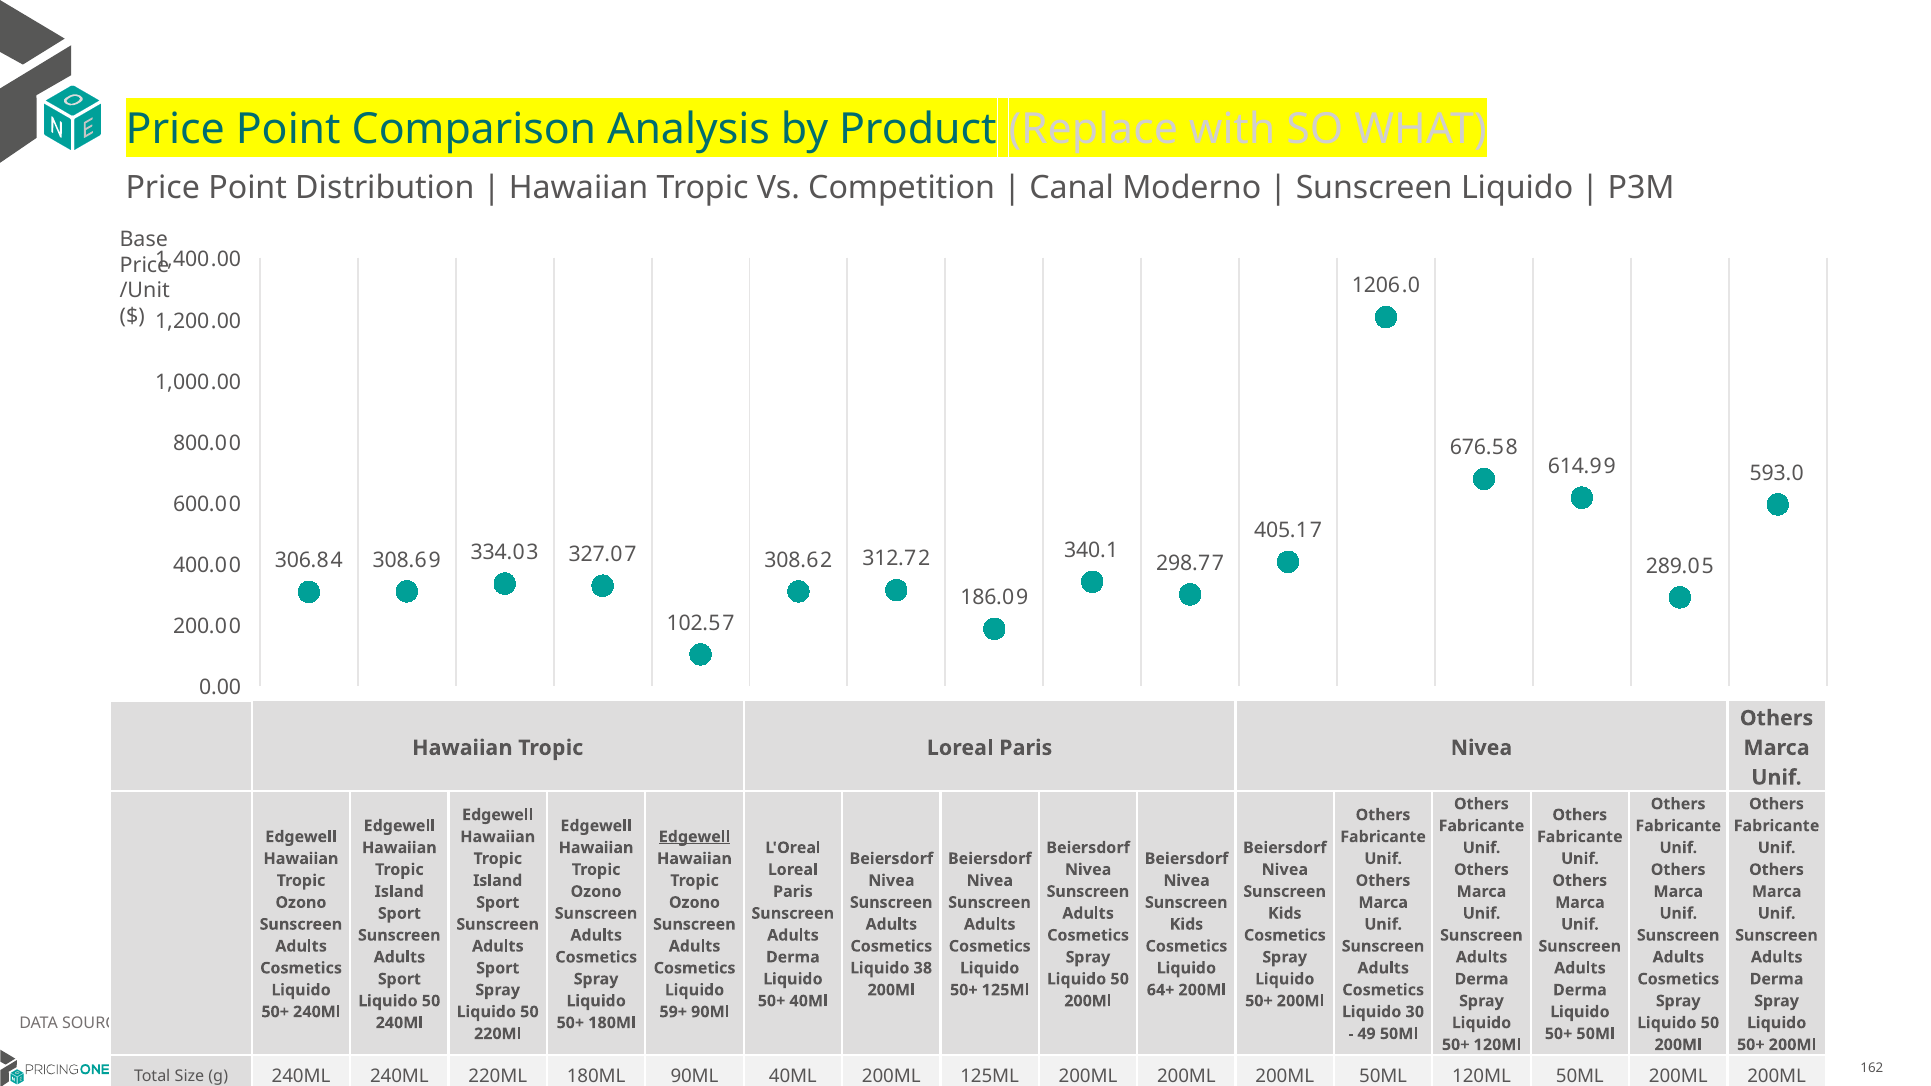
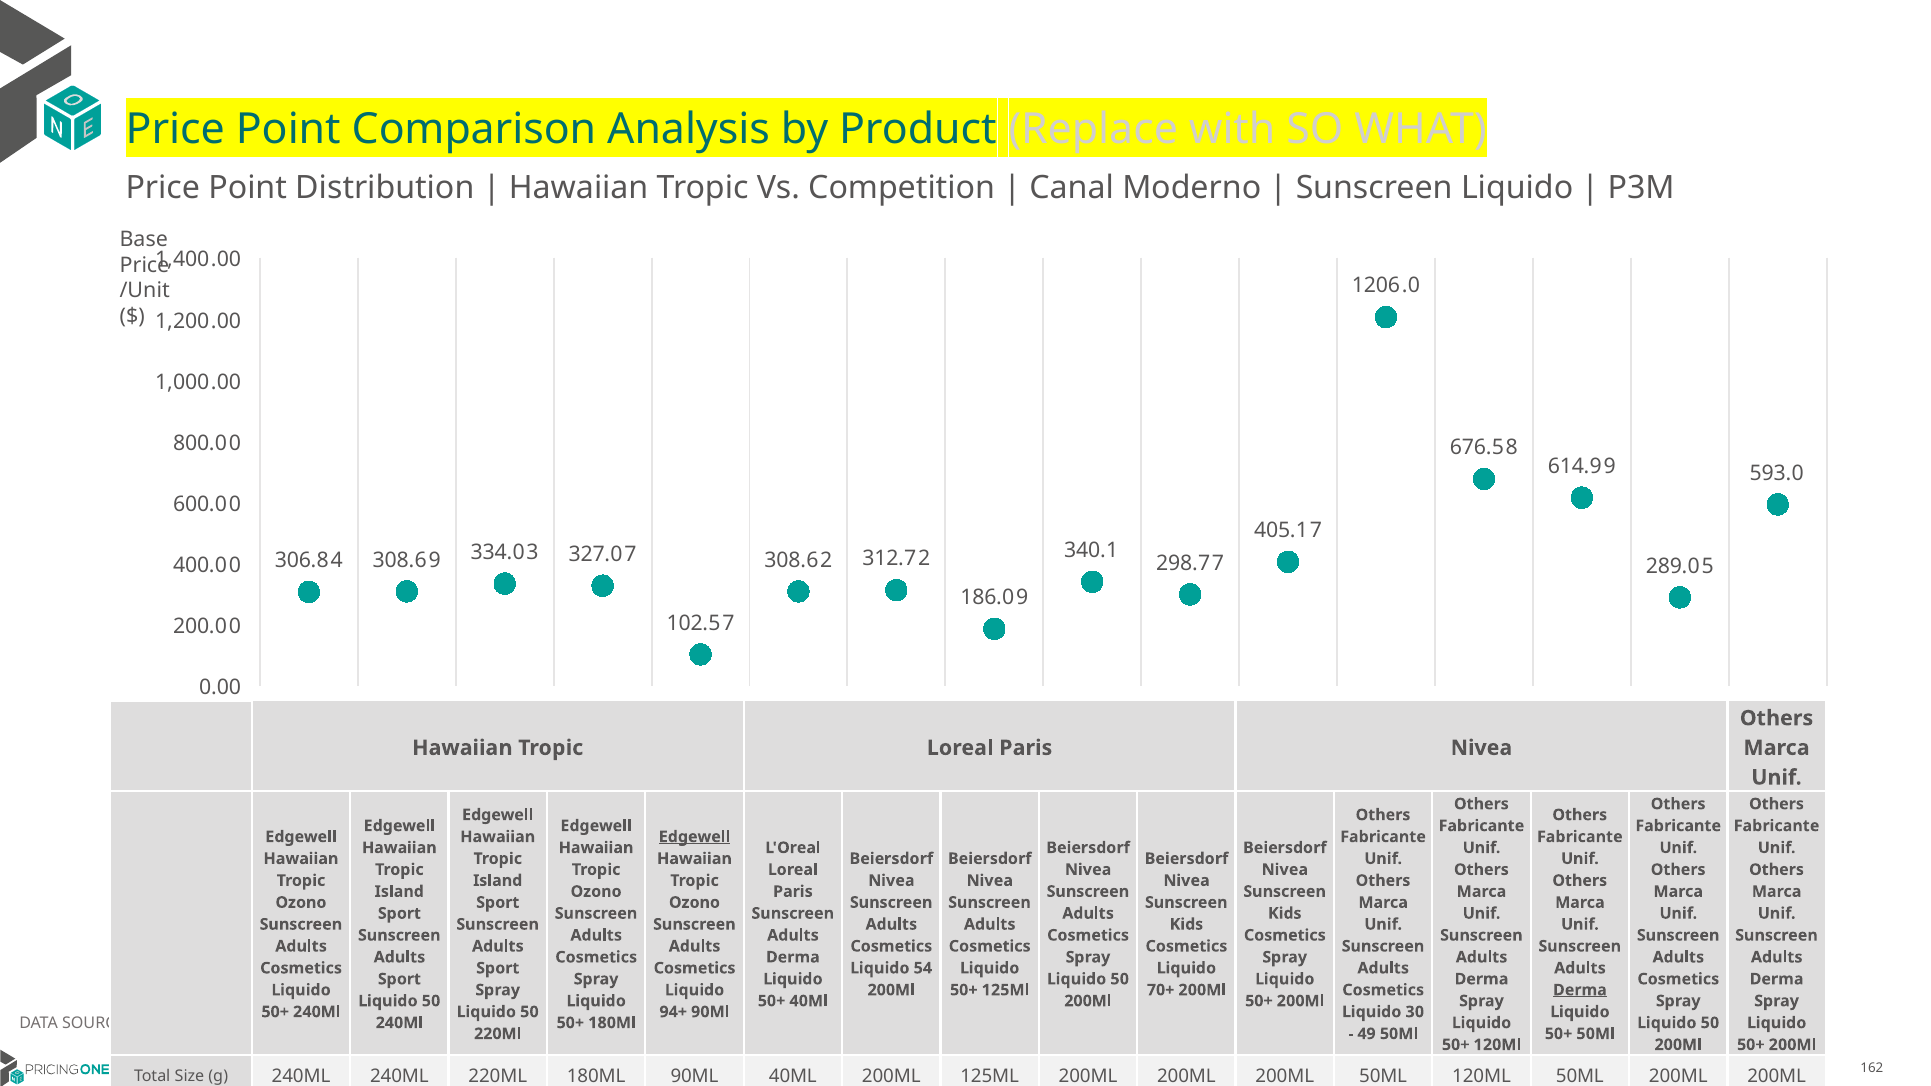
38: 38 -> 54 (923, 968)
64+: 64+ -> 70+ (1161, 990)
Derma underline: none -> present (1580, 990)
59+: 59+ -> 94+ (673, 1012)
